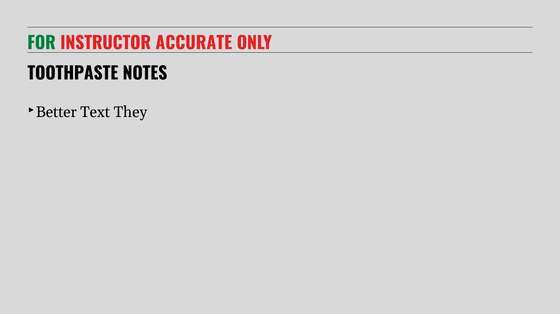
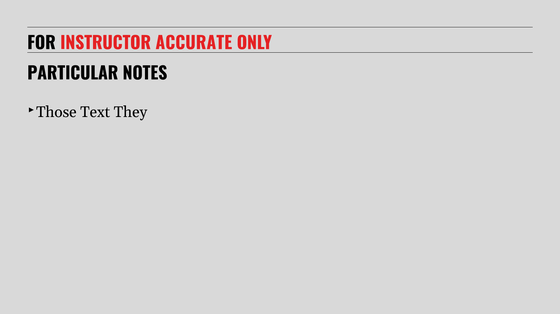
FOR colour: green -> black (42, 43)
TOOTHPASTE: TOOTHPASTE -> PARTICULAR (73, 74)
Better: Better -> Those (56, 112)
